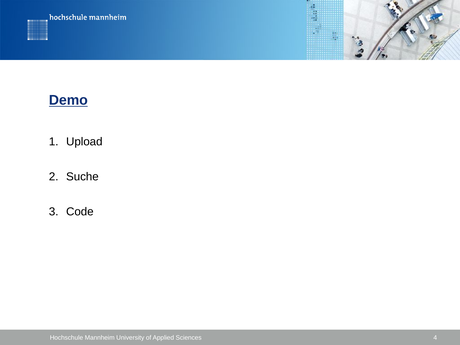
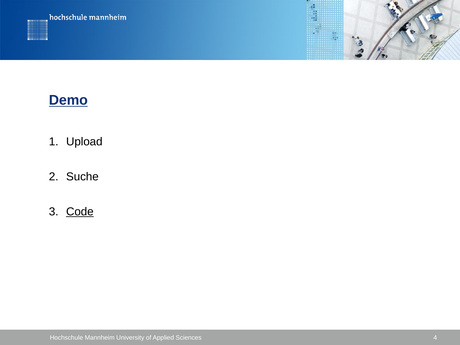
Code underline: none -> present (80, 212)
